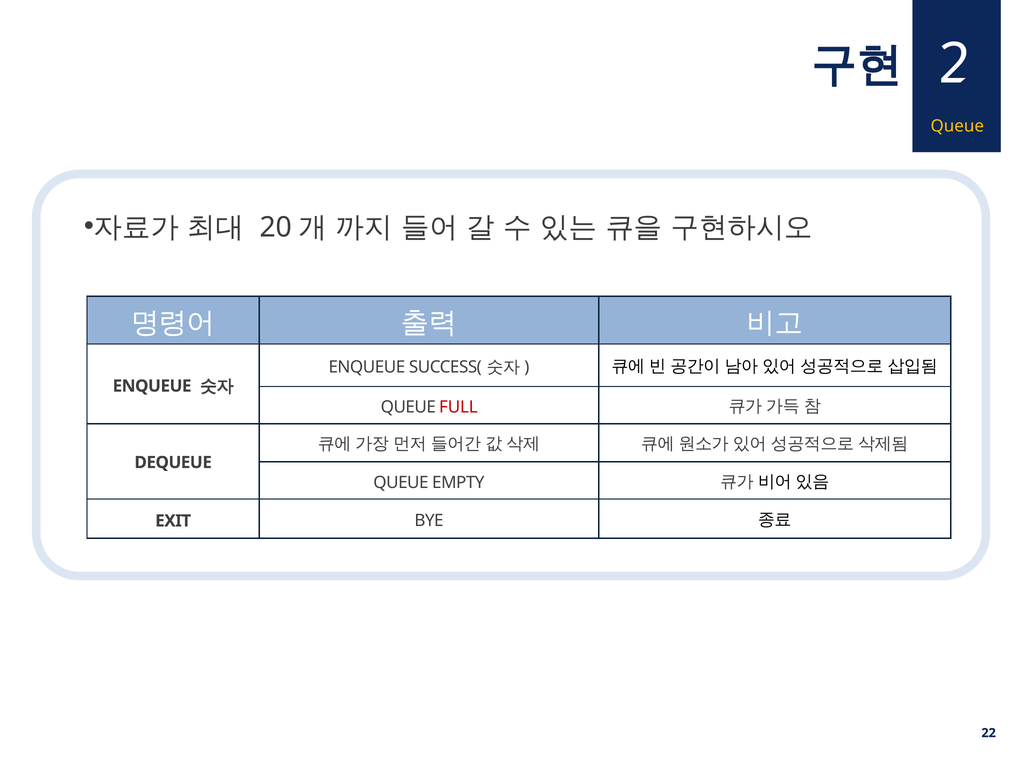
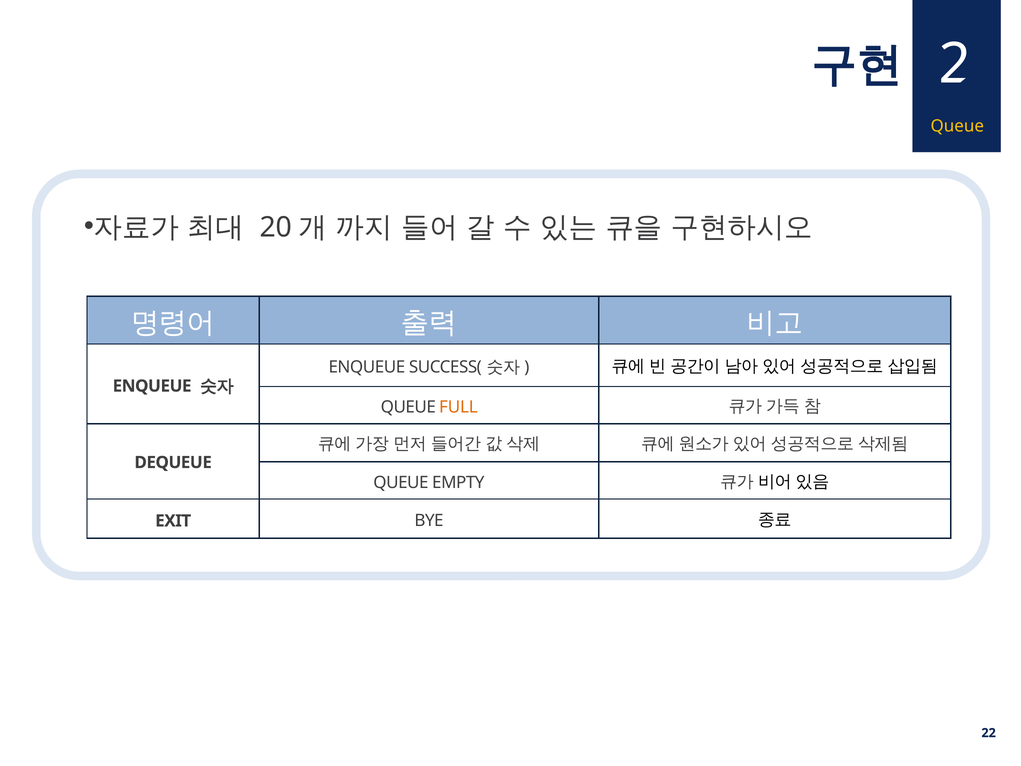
FULL colour: red -> orange (458, 407)
